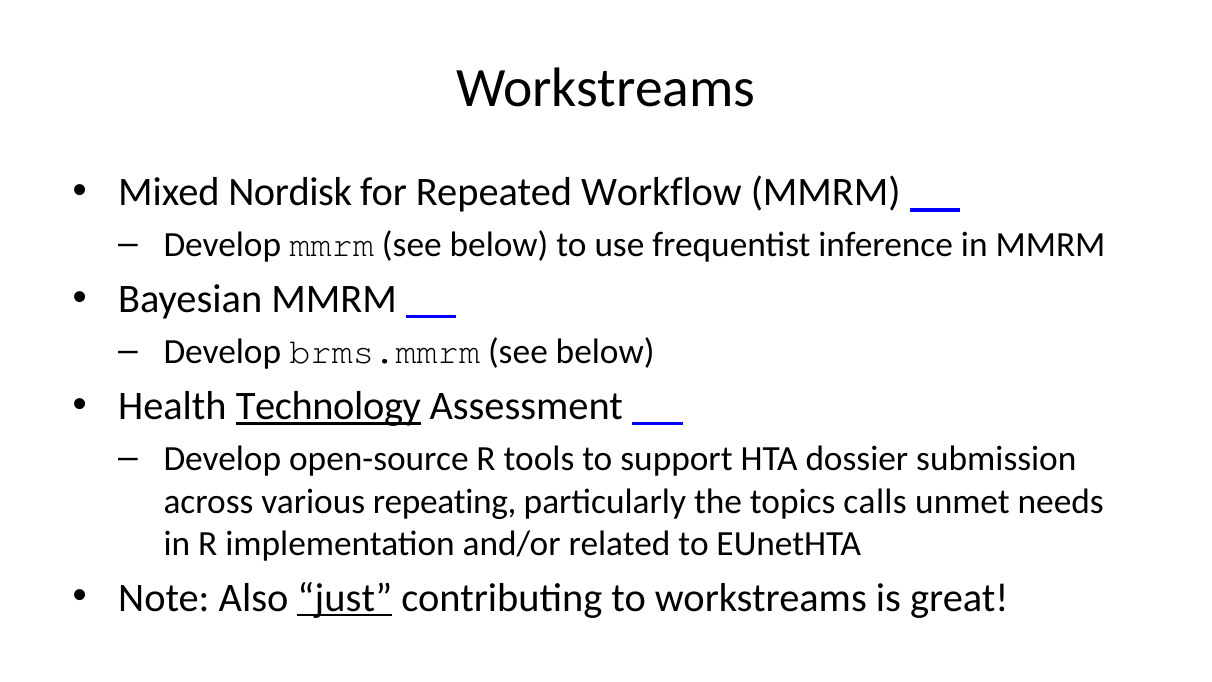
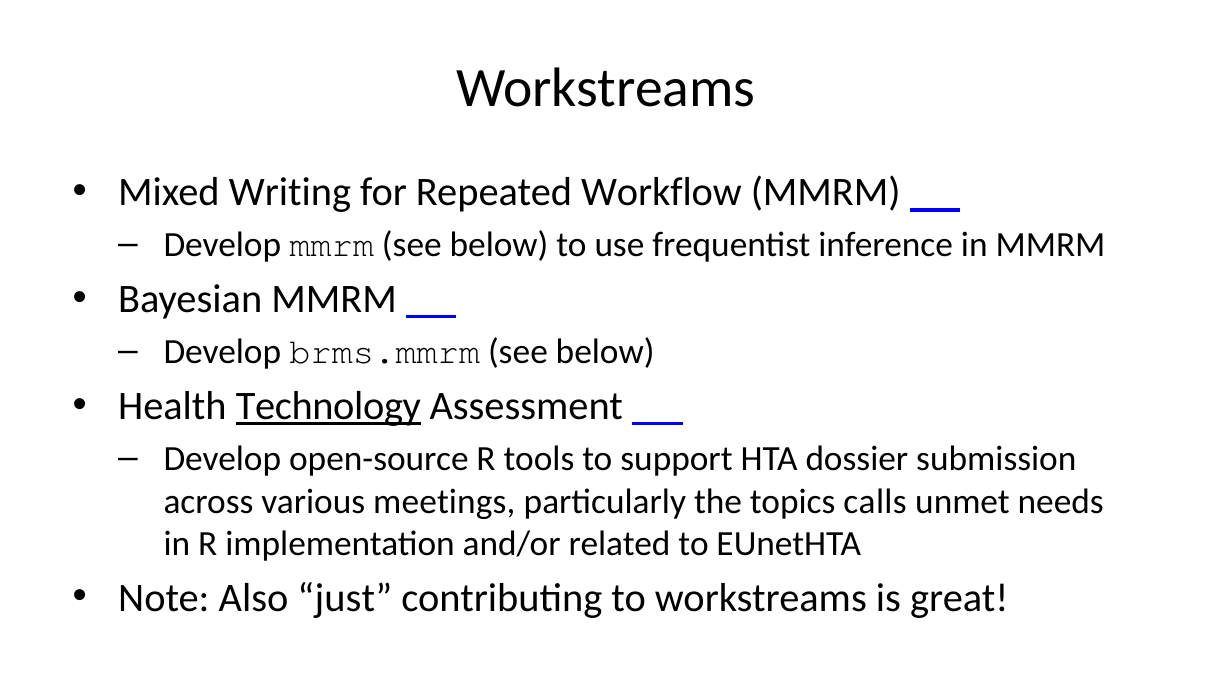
Nordisk: Nordisk -> Writing (290, 192)
repeating: repeating -> meetings (444, 501)
just underline: present -> none (345, 598)
